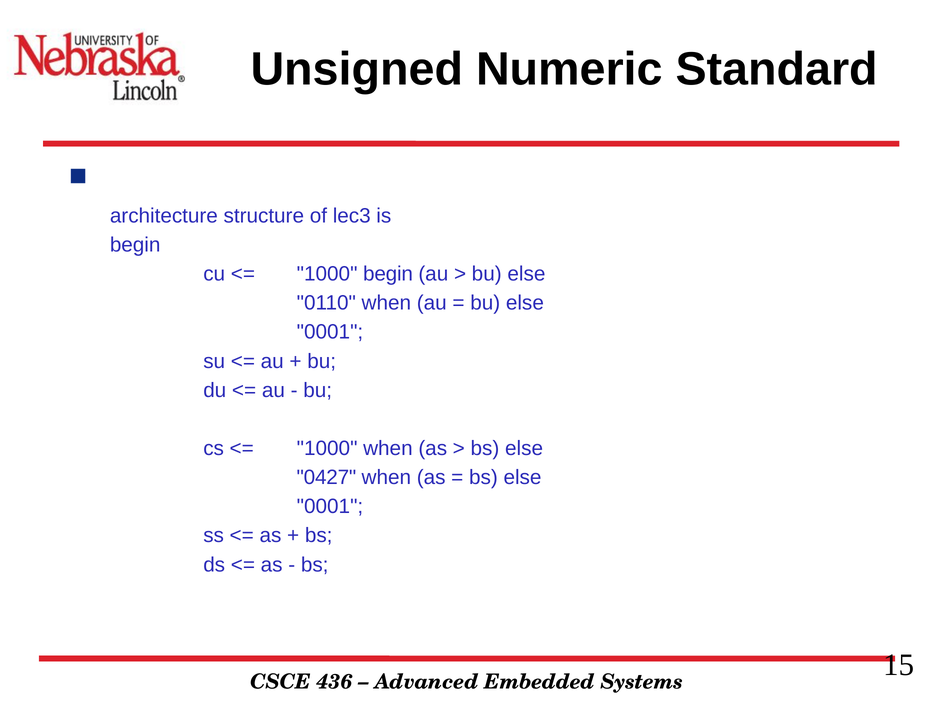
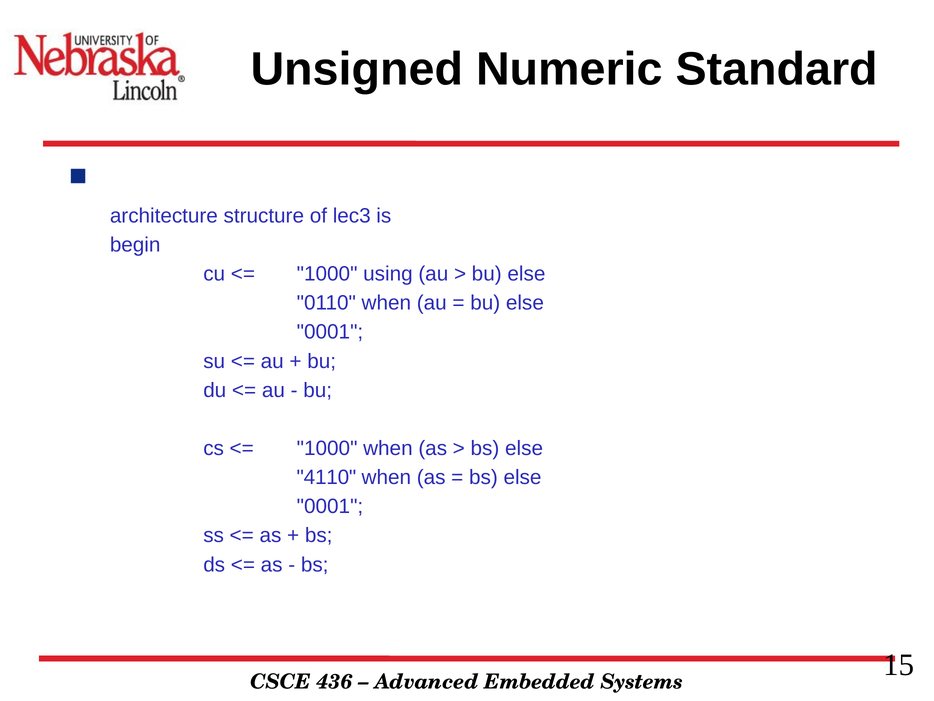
1000 begin: begin -> using (388, 274)
0427: 0427 -> 4110 (326, 477)
